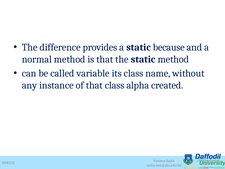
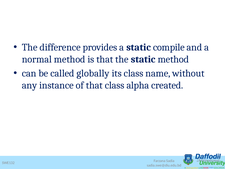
because: because -> compile (169, 47)
variable: variable -> globally (93, 73)
